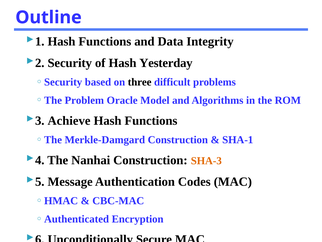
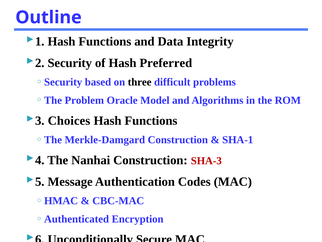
Yesterday: Yesterday -> Preferred (166, 63)
Achieve: Achieve -> Choices (69, 120)
SHA-3 colour: orange -> red (206, 161)
